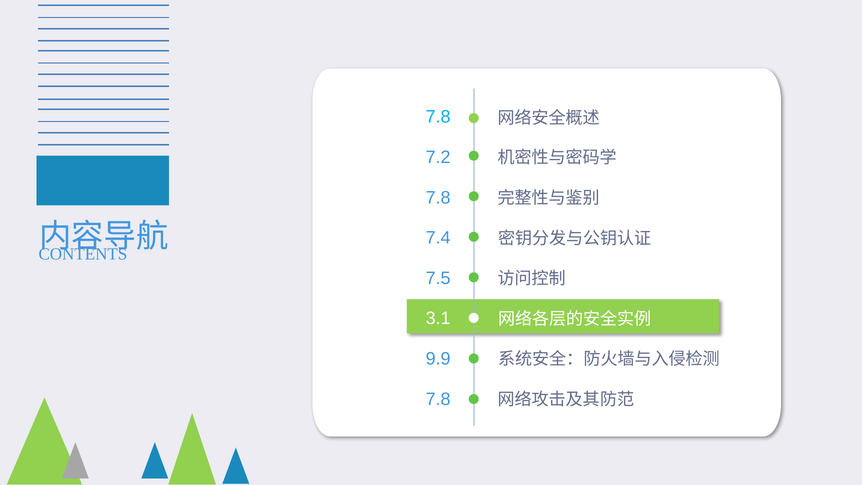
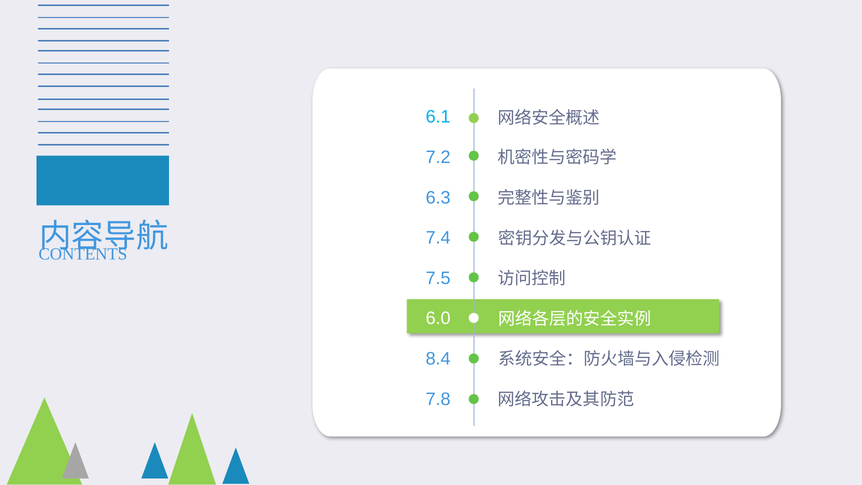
7.8: 7.8 -> 6.1 (438, 117)
7.8: 7.8 -> 6.3 (438, 197)
3.1: 3.1 -> 6.0 (438, 318)
9.9: 9.9 -> 8.4 (438, 359)
